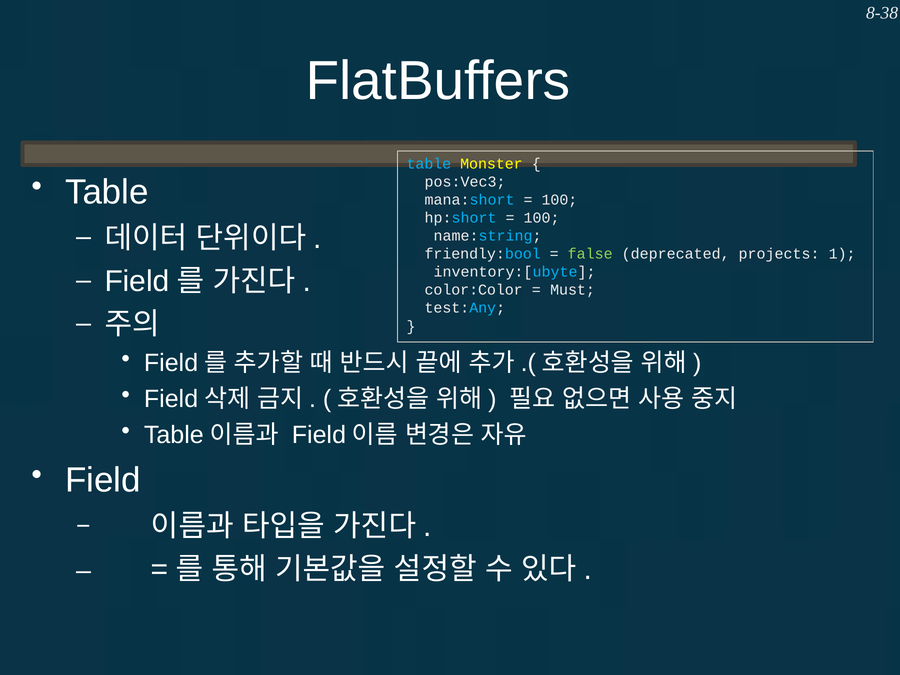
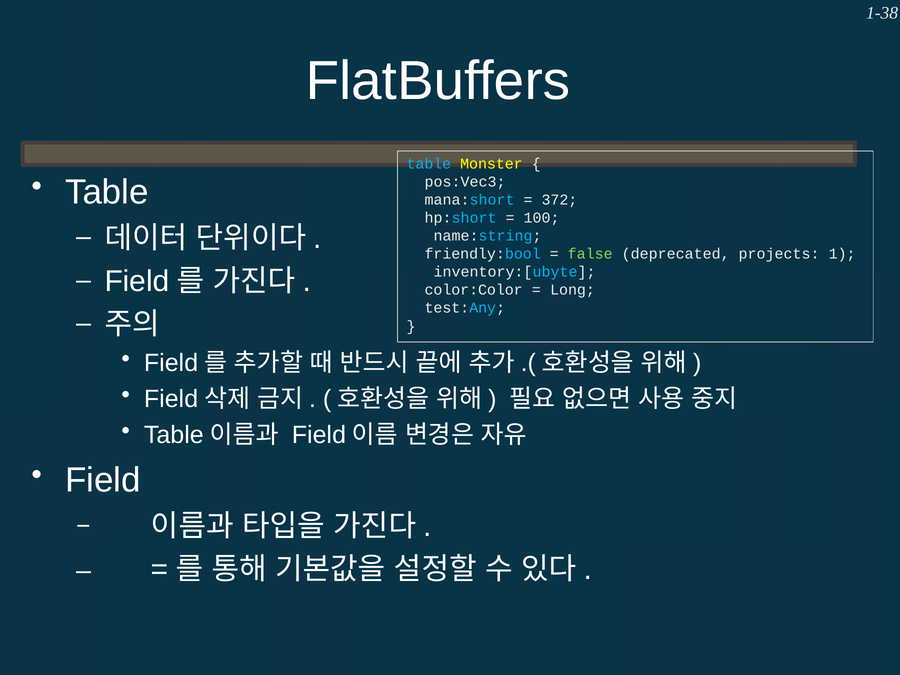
8-38: 8-38 -> 1-38 (882, 13)
100: 100 -> 372 (559, 200)
Must: Must -> Long (573, 290)
